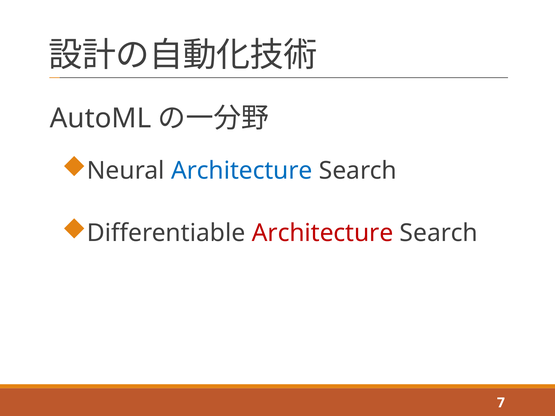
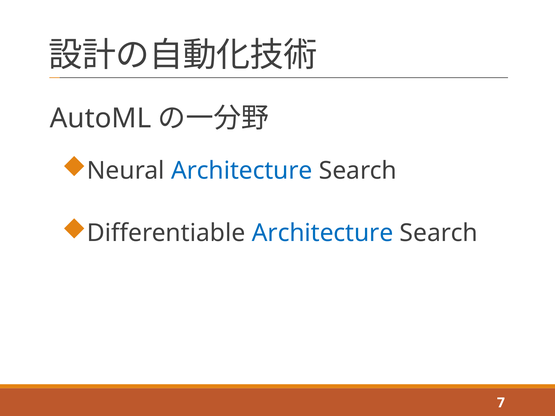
Architecture colour: red -> blue (323, 233)
